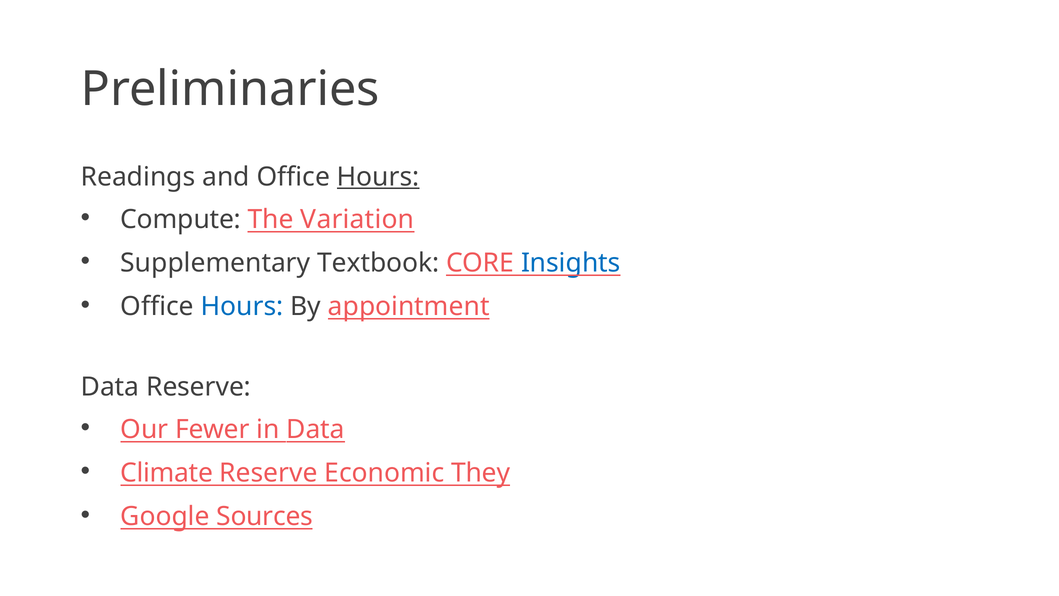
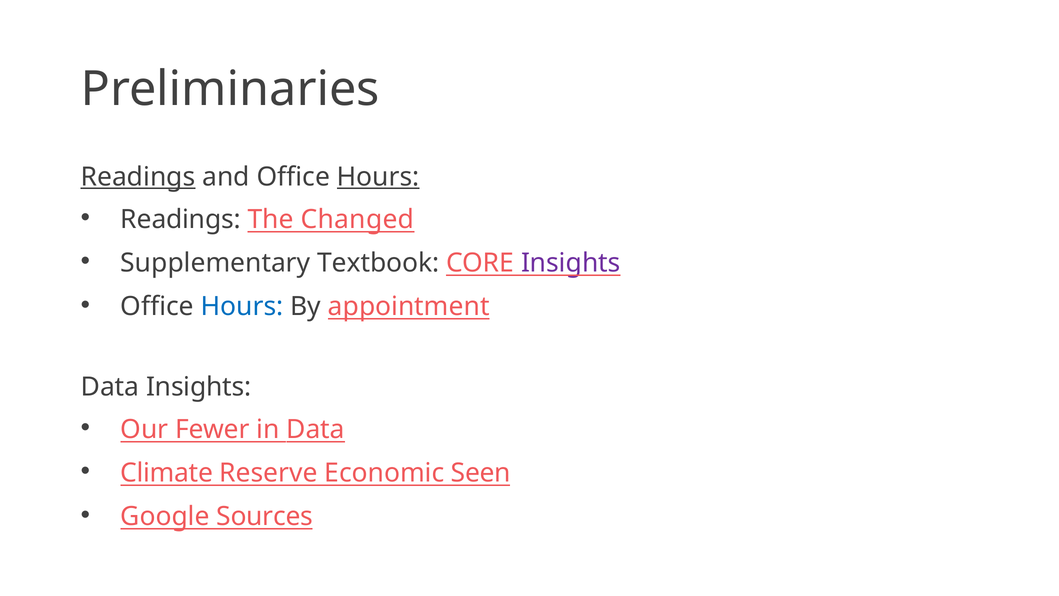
Readings underline: none -> present (138, 177)
Compute: Compute -> Readings (181, 219)
Variation: Variation -> Changed (357, 219)
Insights colour: blue -> purple (571, 263)
Data Reserve: Reserve -> Insights (199, 387)
They: They -> Seen (481, 473)
